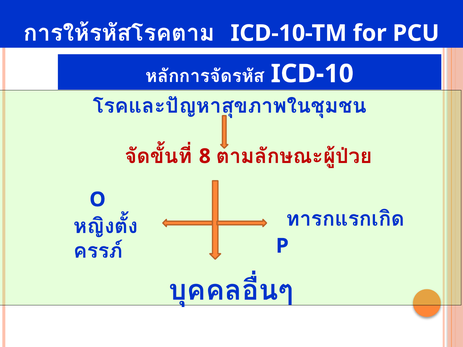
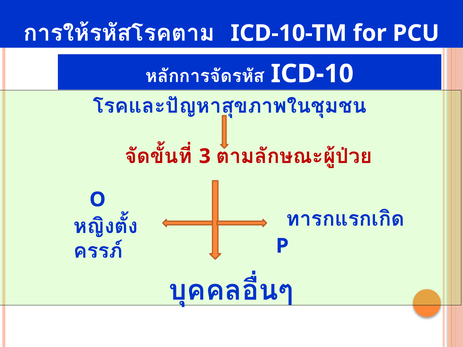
8: 8 -> 3 (205, 156)
